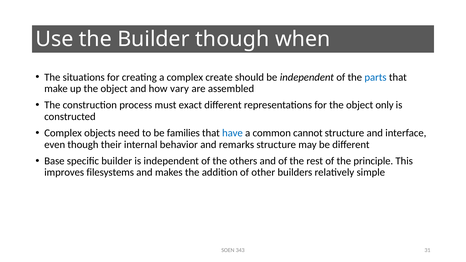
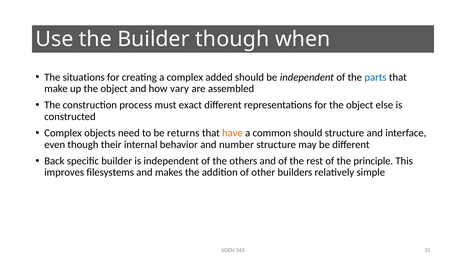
create: create -> added (219, 77)
only: only -> else (384, 105)
families: families -> returns (183, 133)
have colour: blue -> orange (232, 133)
common cannot: cannot -> should (308, 133)
remarks: remarks -> number (236, 145)
Base: Base -> Back (54, 161)
